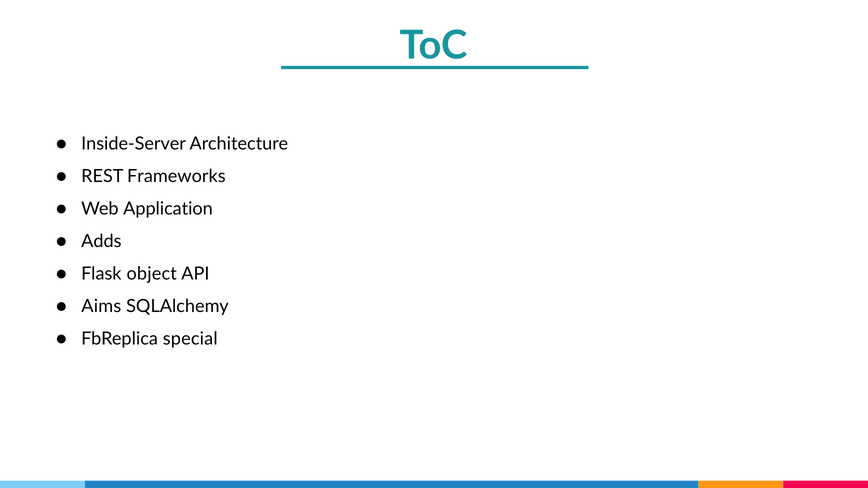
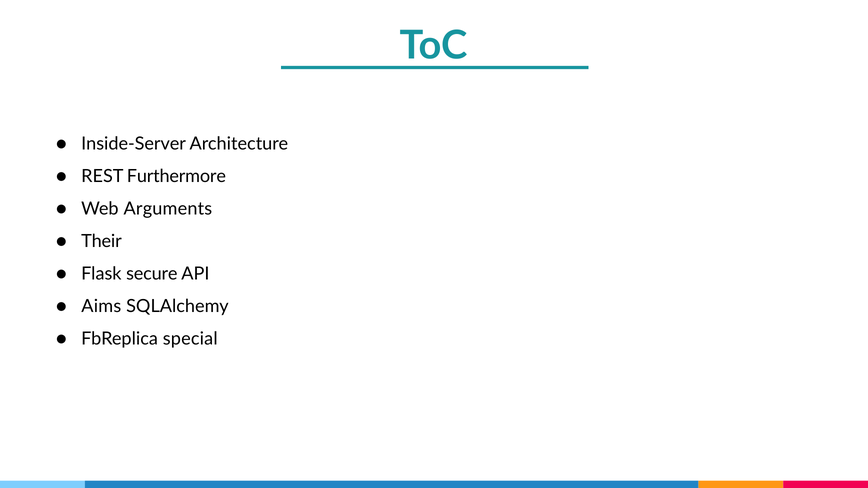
Frameworks: Frameworks -> Furthermore (176, 176)
Application: Application -> Arguments (168, 209)
Adds: Adds -> Their (101, 241)
object: object -> secure (152, 274)
